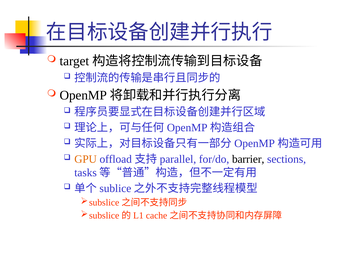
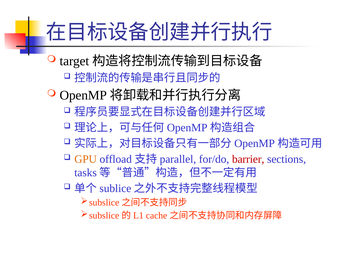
barrier colour: black -> red (248, 159)
